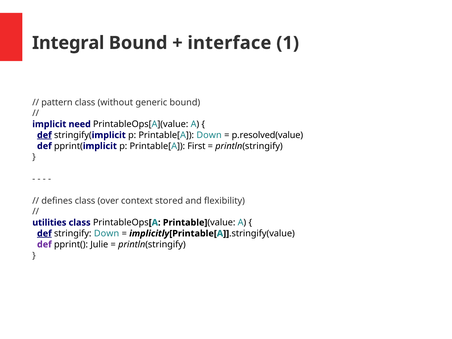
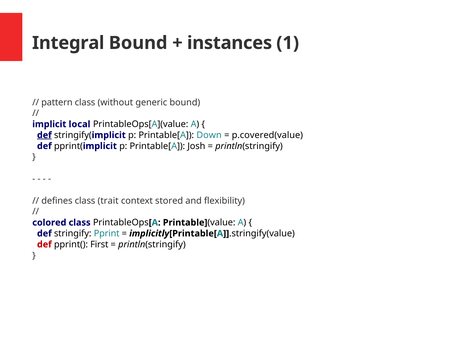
interface: interface -> instances (230, 43)
need: need -> local (80, 124)
p.resolved(value: p.resolved(value -> p.covered(value (267, 135)
First: First -> Josh (196, 146)
over: over -> trait (108, 201)
utilities: utilities -> colored (49, 223)
def underline: present -> none (44, 233)
stringify Down: Down -> Pprint (107, 233)
def colour: purple -> red (44, 244)
Julie: Julie -> First (99, 244)
